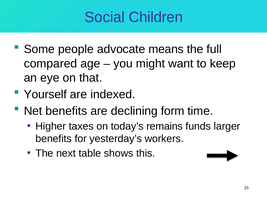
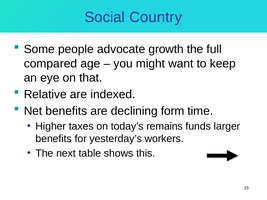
Children: Children -> Country (156, 17)
means: means -> growth (166, 49)
Yourself: Yourself -> Relative (45, 94)
